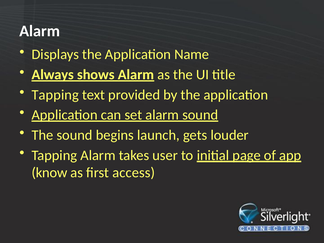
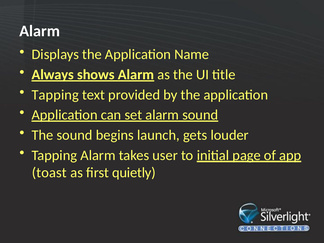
know: know -> toast (49, 173)
access: access -> quietly (134, 173)
